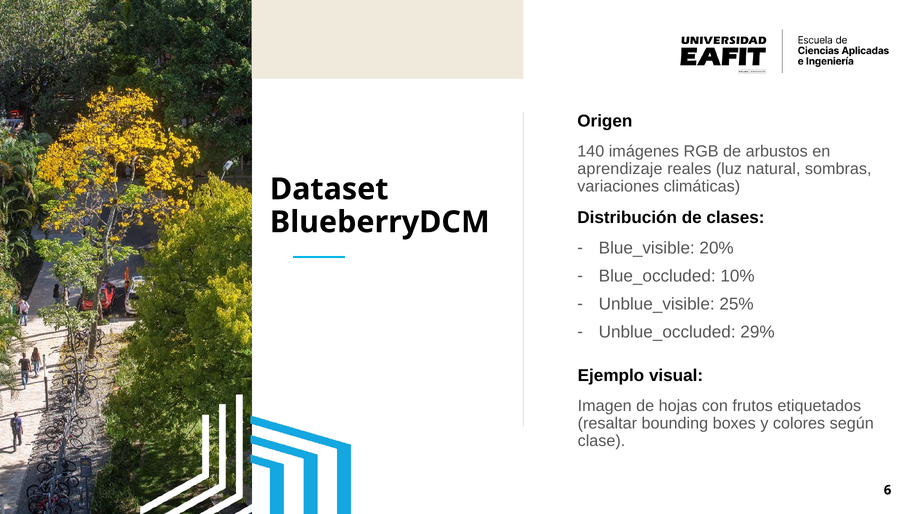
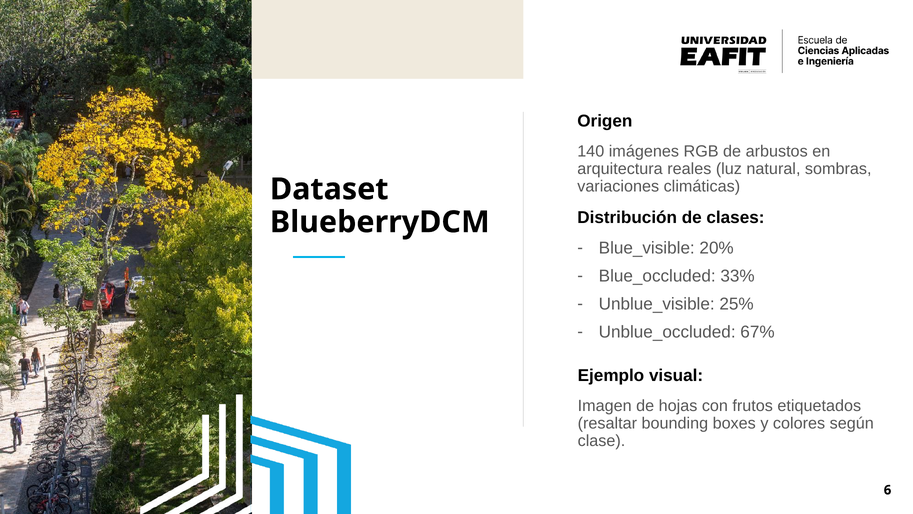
aprendizaje: aprendizaje -> arquitectura (620, 169)
10%: 10% -> 33% (738, 276)
29%: 29% -> 67% (758, 332)
